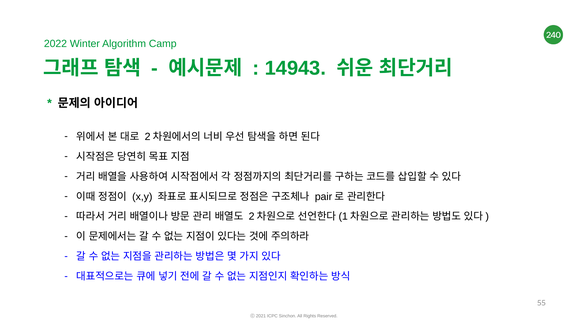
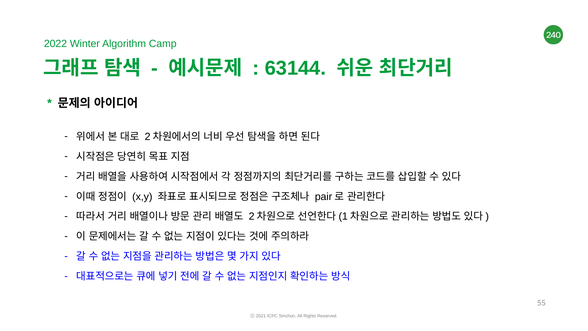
14943: 14943 -> 63144 (295, 68)
